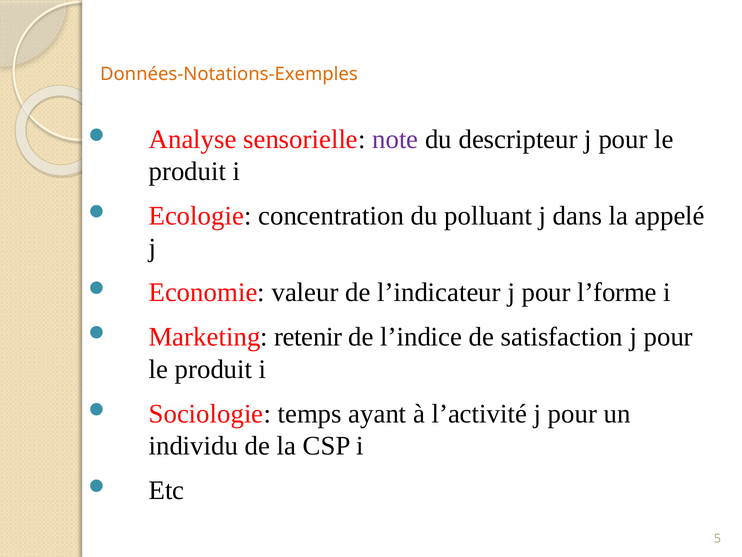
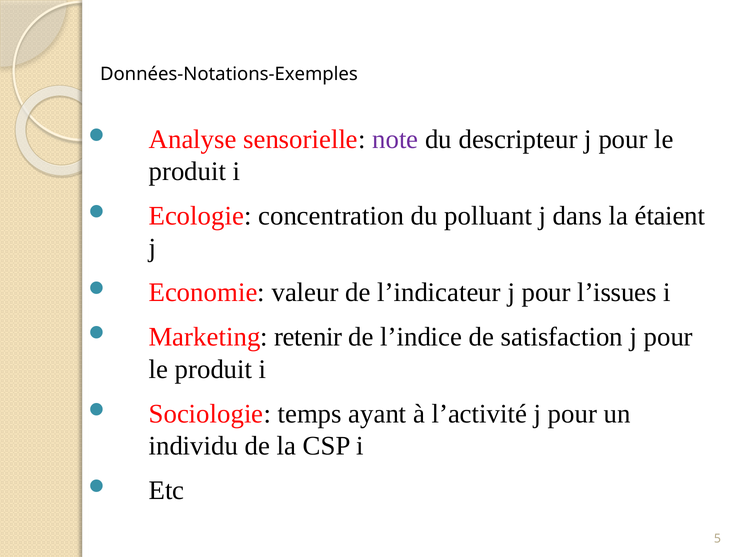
Données-Notations-Exemples colour: orange -> black (229, 74)
appelé: appelé -> étaient (670, 216)
l’forme: l’forme -> l’issues (617, 292)
